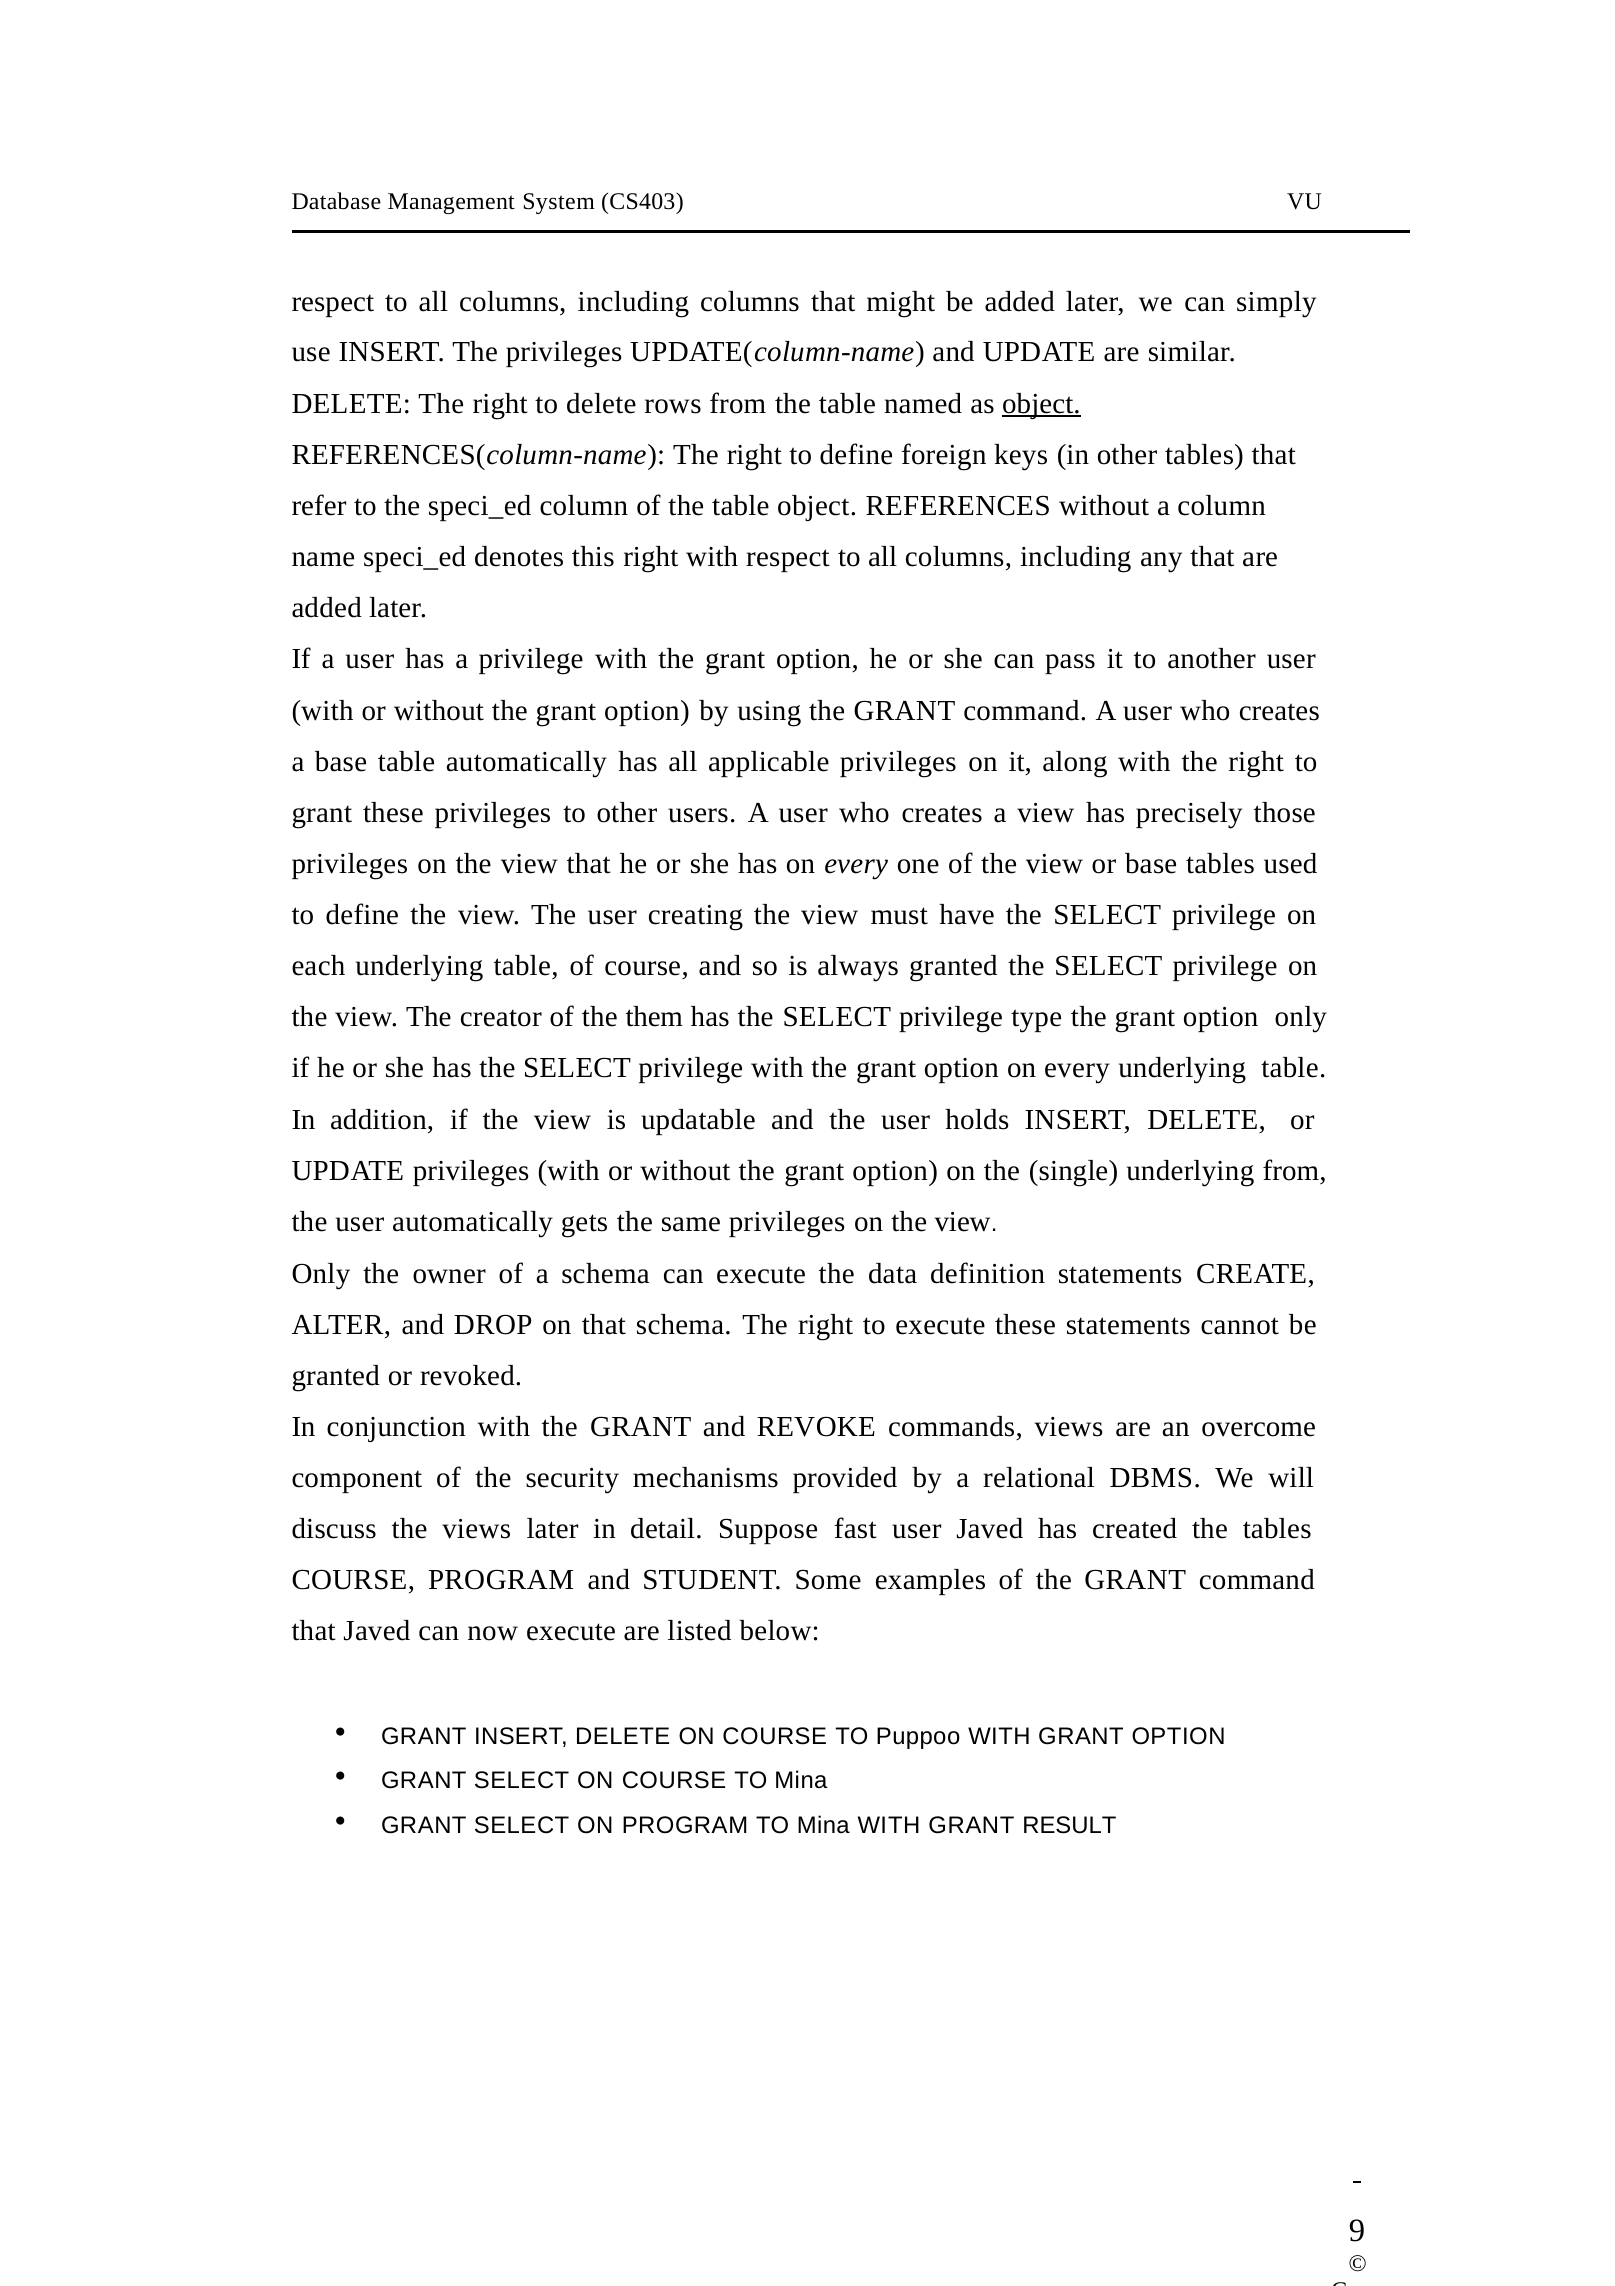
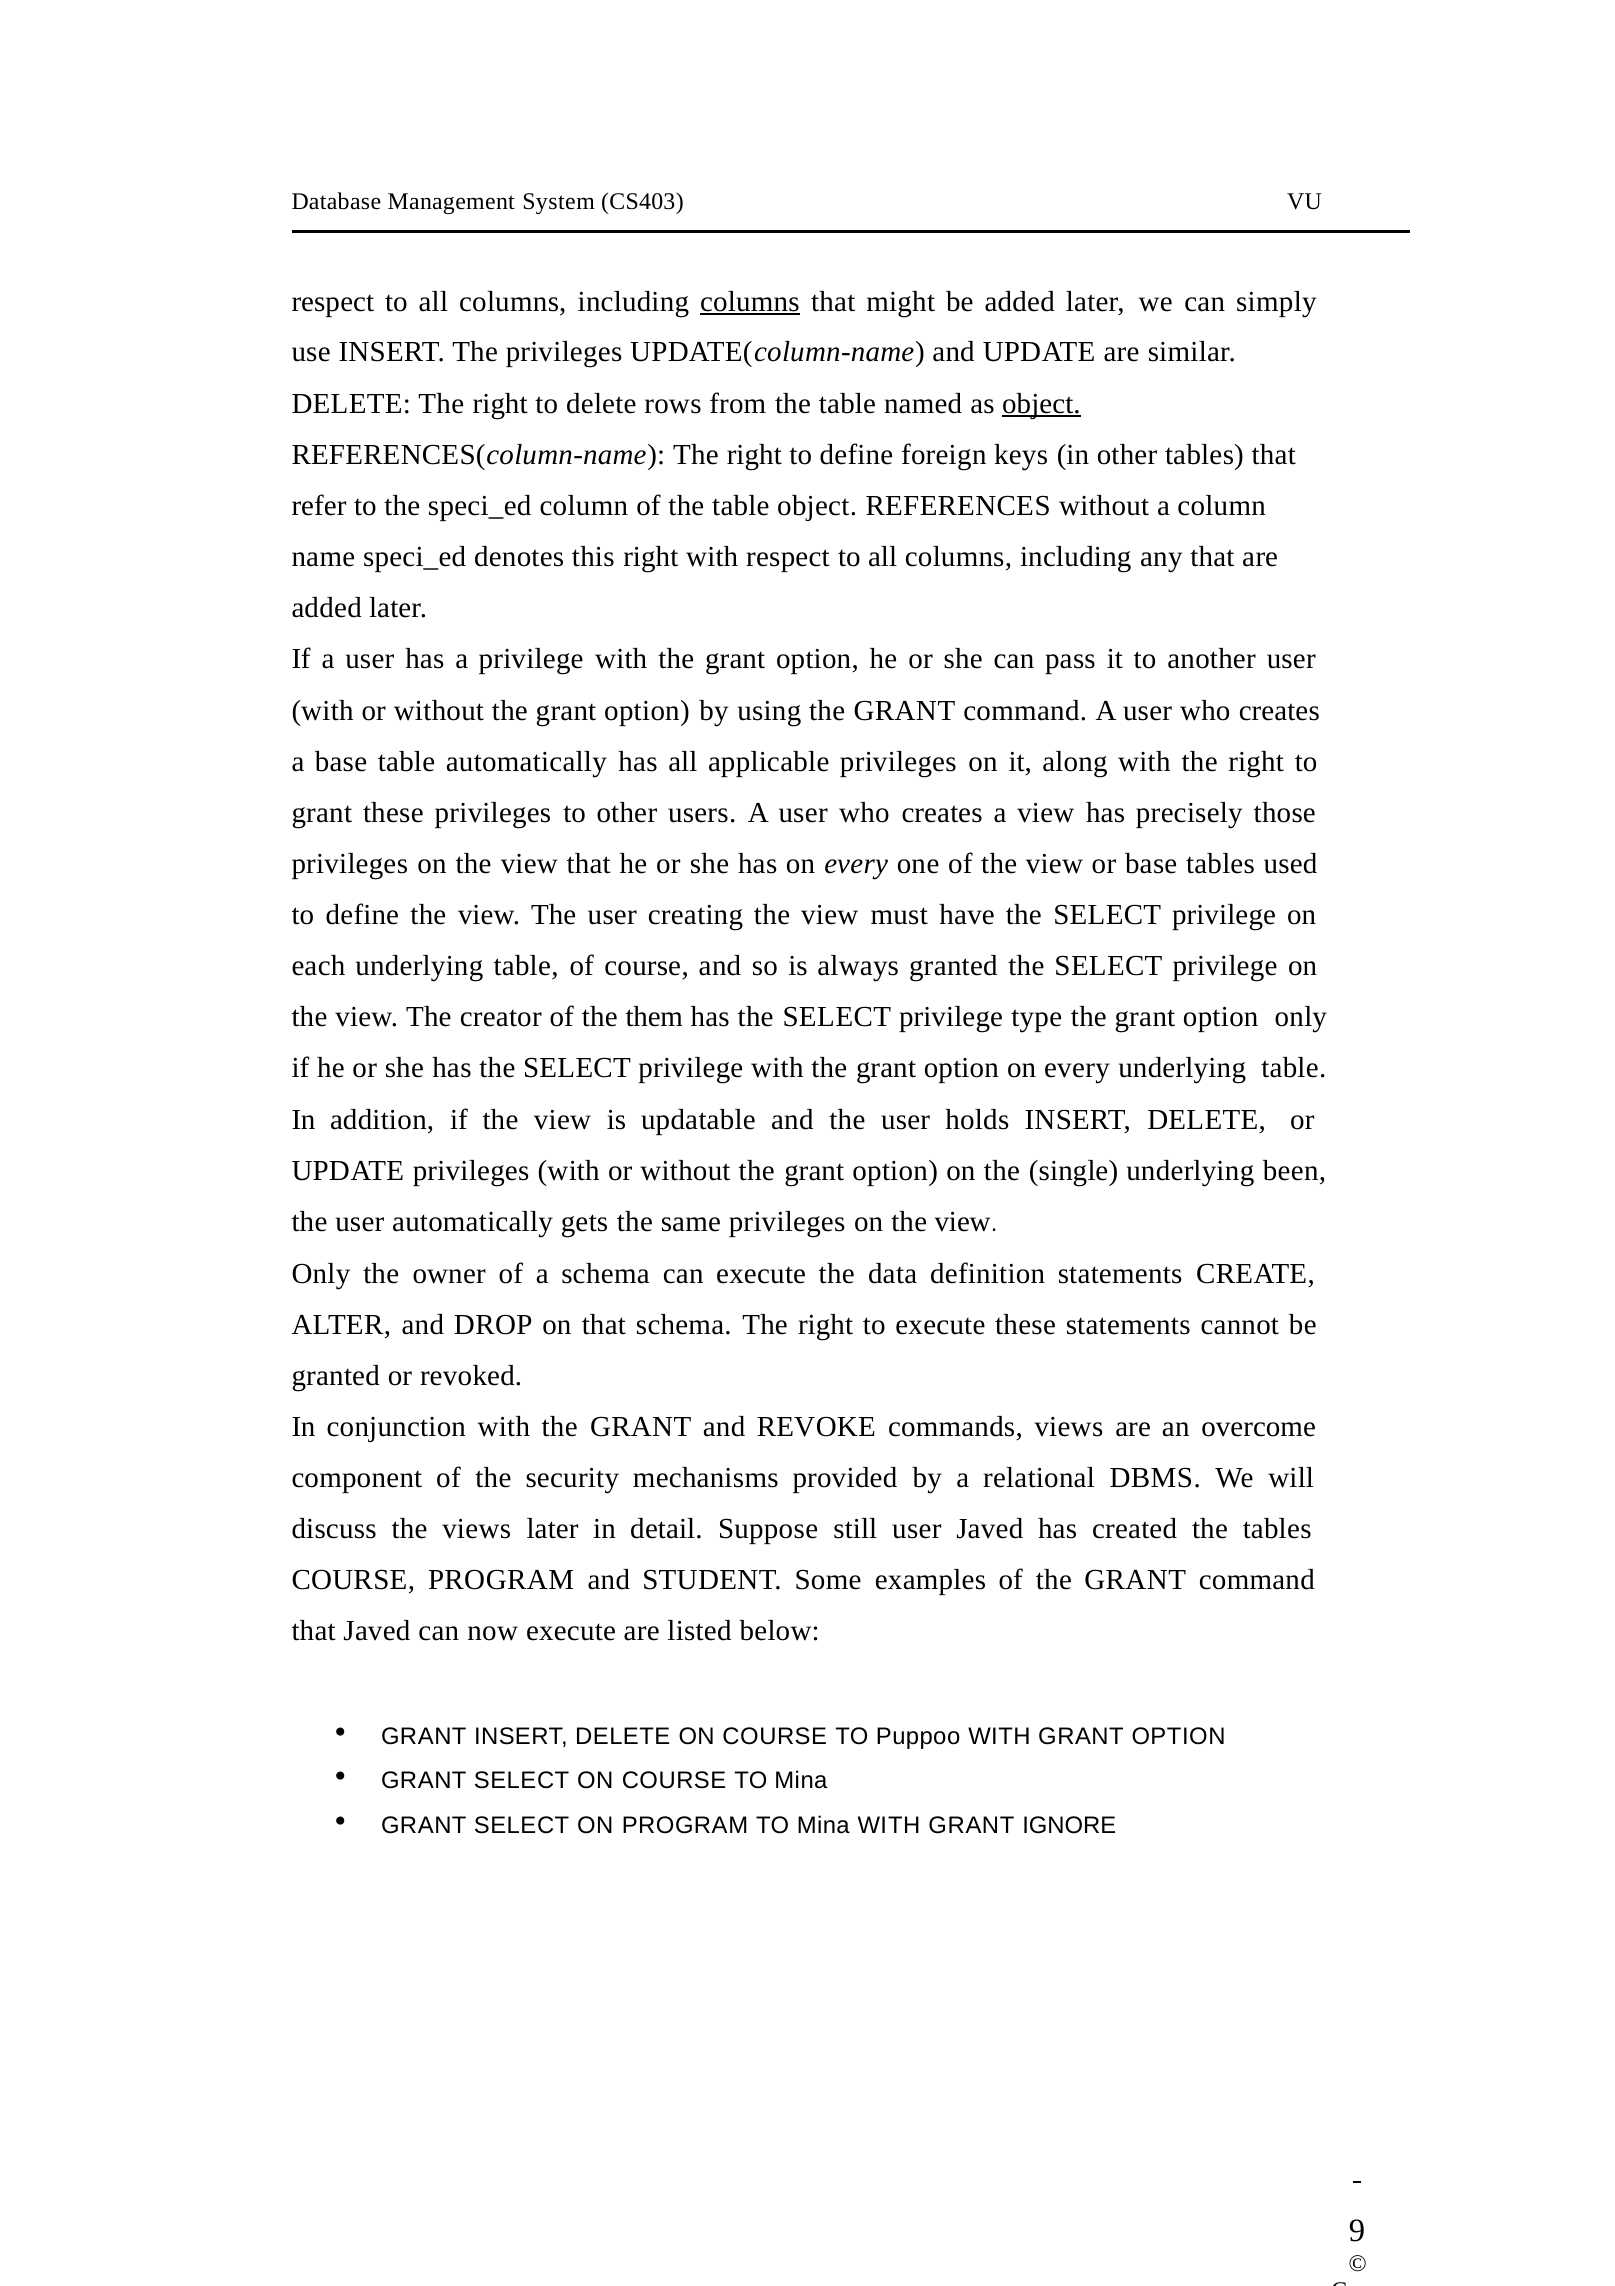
columns underline: none -> present (750, 301)
underlying from: from -> been (1294, 1171)
fast: fast -> still (855, 1529)
RESULT: RESULT -> IGNORE (1069, 1825)
